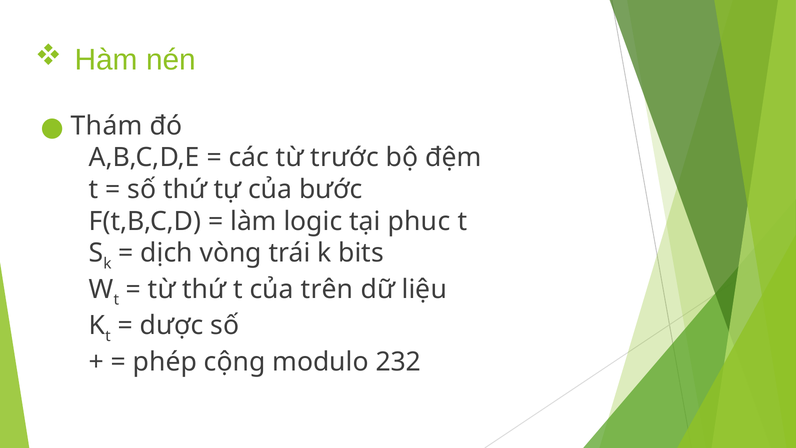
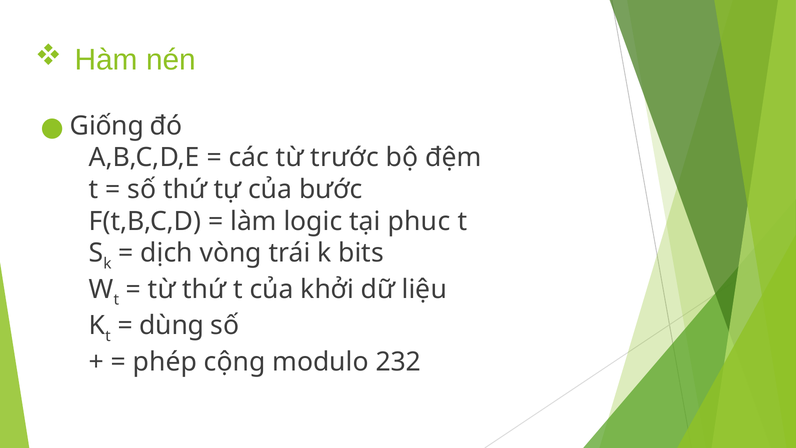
Thám: Thám -> Giống (107, 126)
trên: trên -> khởi (327, 289)
dược: dược -> dùng (172, 326)
